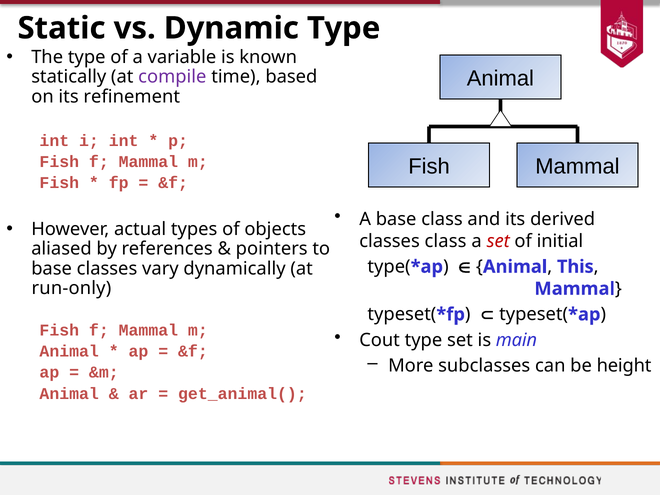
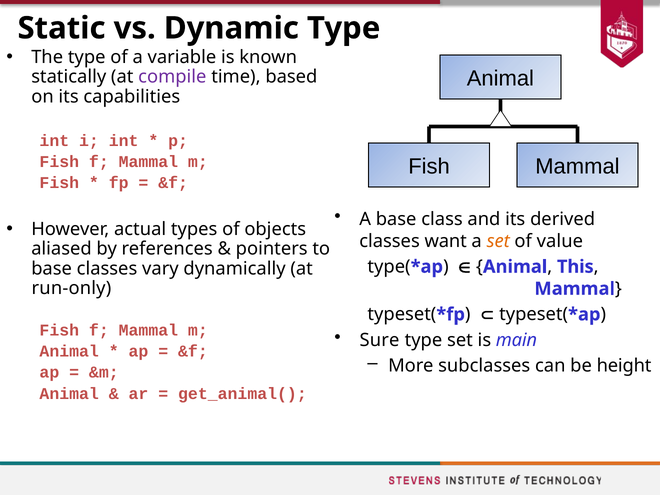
refinement: refinement -> capabilities (132, 97)
classes class: class -> want (446, 241)
set colour: red -> orange (498, 241)
initial: initial -> value (560, 241)
Cout: Cout -> Sure (379, 340)
